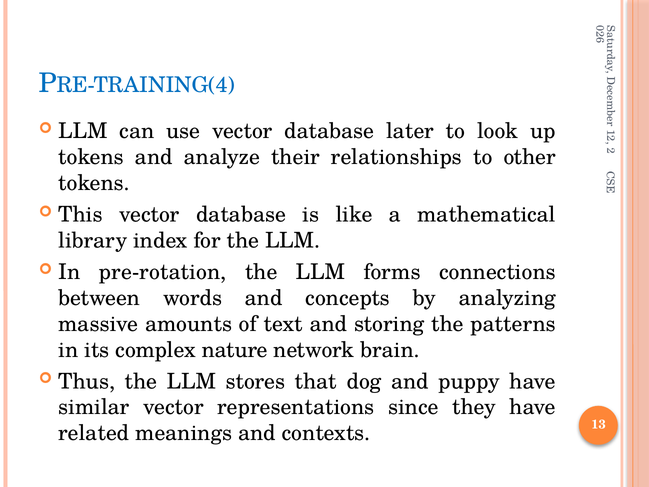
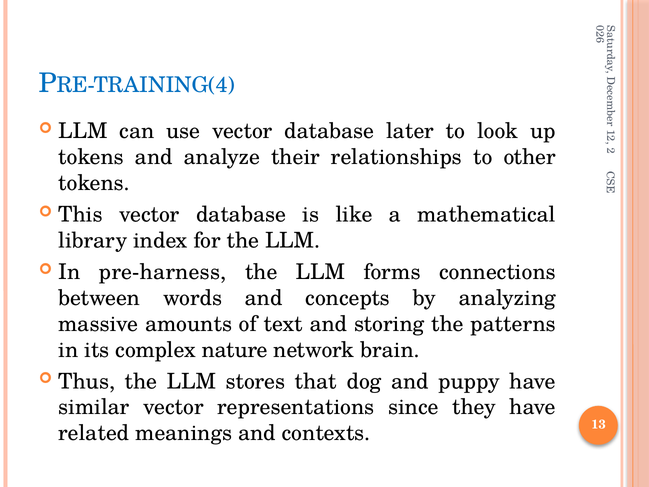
pre-rotation: pre-rotation -> pre-harness (163, 272)
